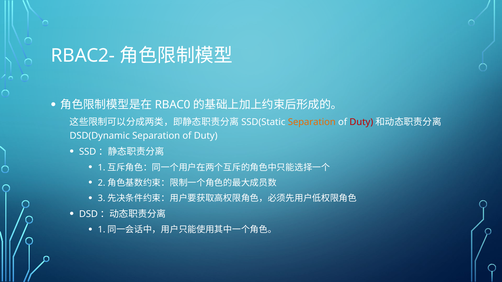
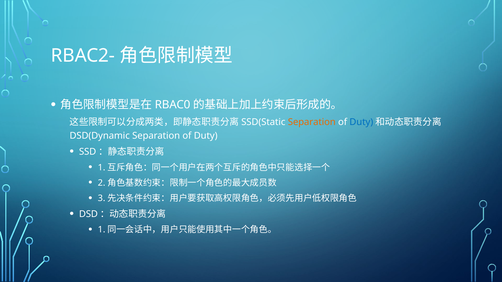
Duty colour: red -> blue (361, 122)
